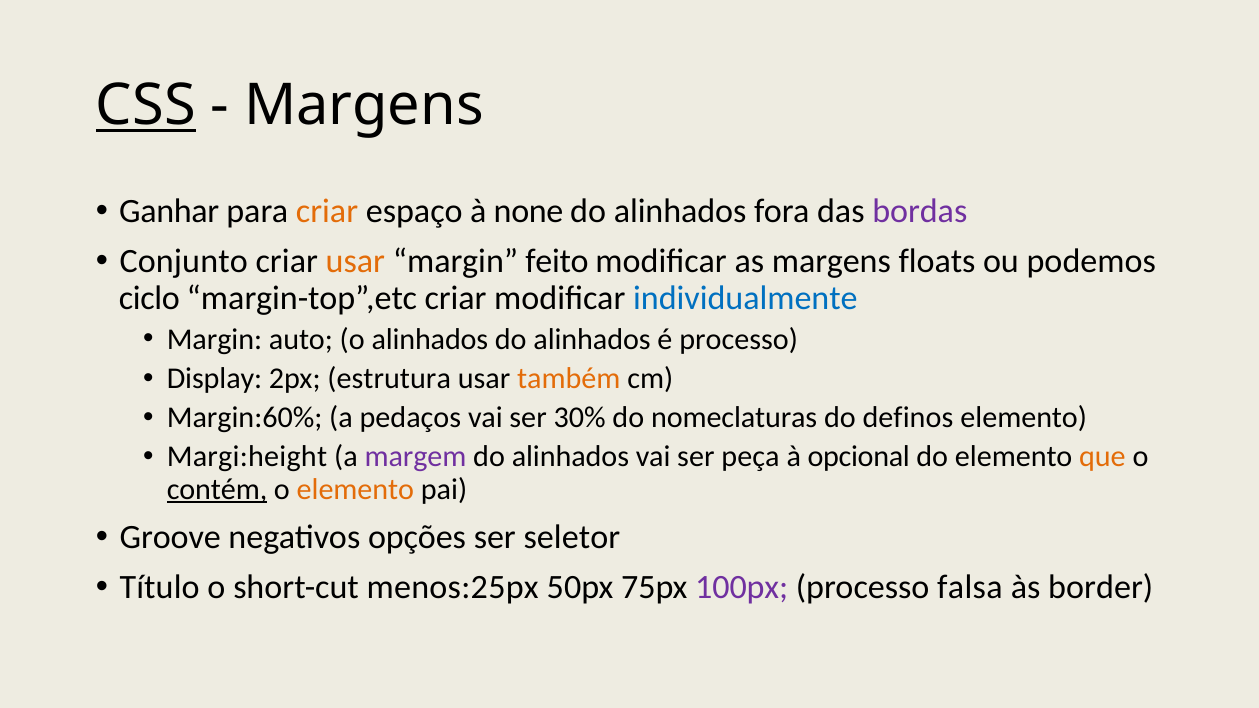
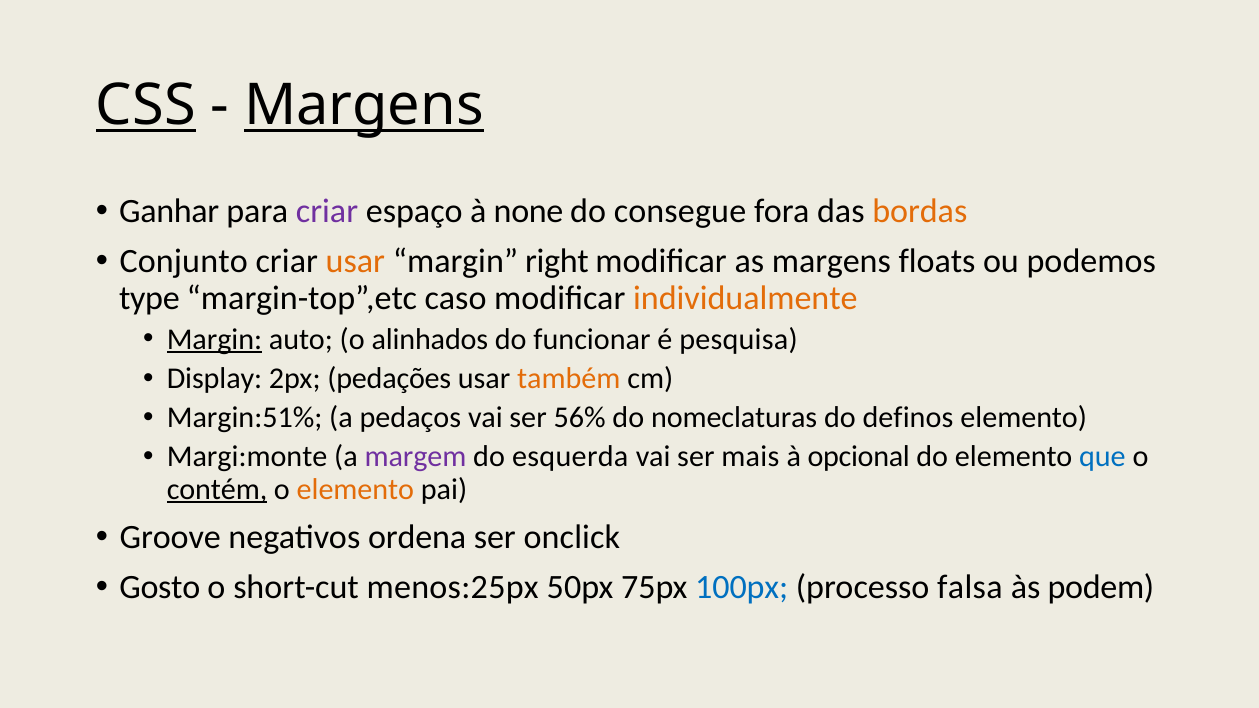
Margens underline: none -> present (364, 106)
criar colour: orange -> purple (327, 211)
alinhados: alinhados -> consegue (680, 211)
bordas colour: purple -> orange (920, 211)
feito: feito -> right (557, 261)
ciclo: ciclo -> type (149, 298)
margin-top”,etc criar: criar -> caso (456, 298)
individualmente colour: blue -> orange (745, 298)
Margin underline: none -> present (214, 339)
alinhados: alinhados -> funcionar (592, 339)
é processo: processo -> pesquisa (738, 339)
estrutura: estrutura -> pedações (389, 379)
Margin:60%: Margin:60% -> Margin:51% (245, 418)
30%: 30% -> 56% (580, 418)
Margi:height: Margi:height -> Margi:monte (247, 457)
alinhados: alinhados -> esquerda (570, 457)
peça: peça -> mais (750, 457)
que colour: orange -> blue (1102, 457)
opções: opções -> ordena (417, 537)
seletor: seletor -> onclick (572, 537)
Título: Título -> Gosto (160, 587)
100px colour: purple -> blue (742, 587)
border: border -> podem (1101, 587)
